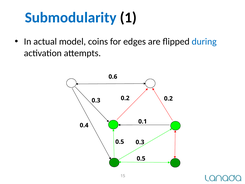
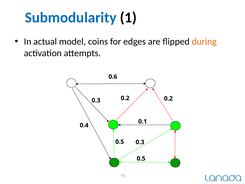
during colour: blue -> orange (204, 42)
